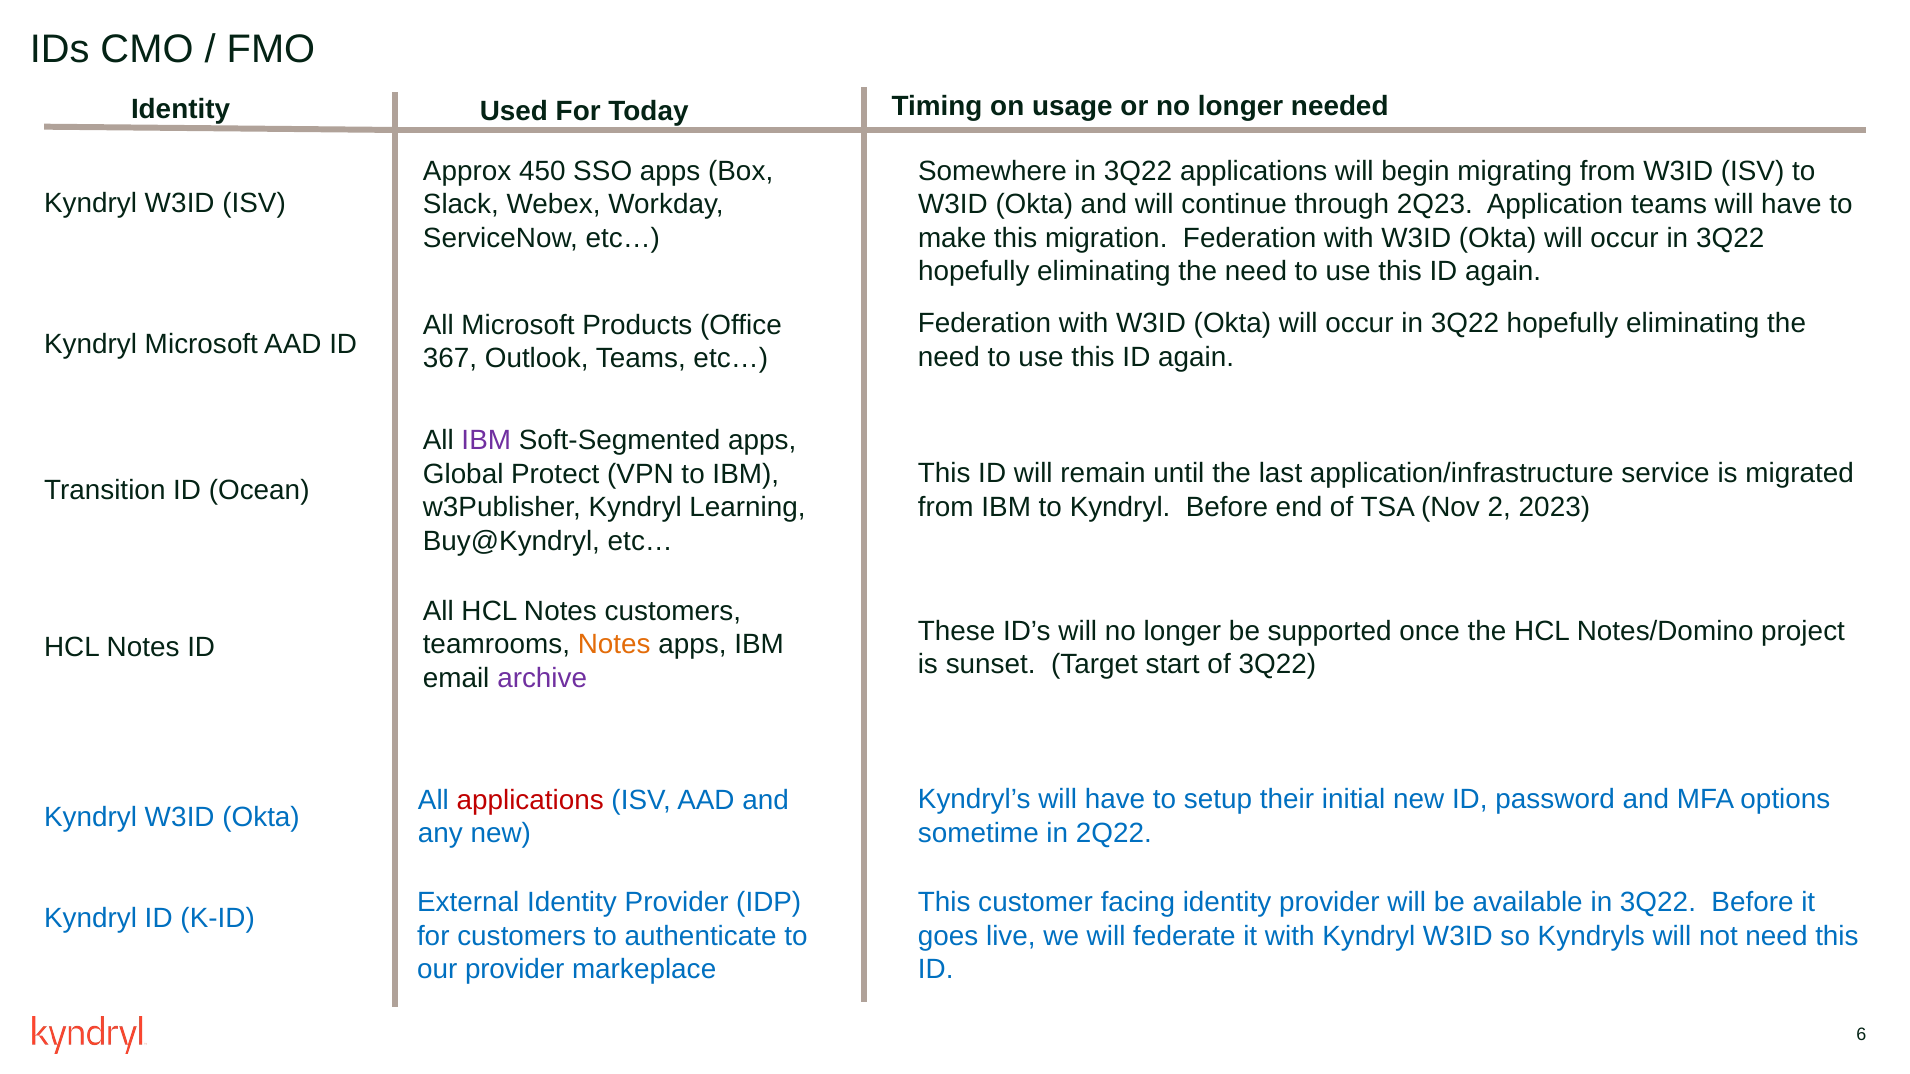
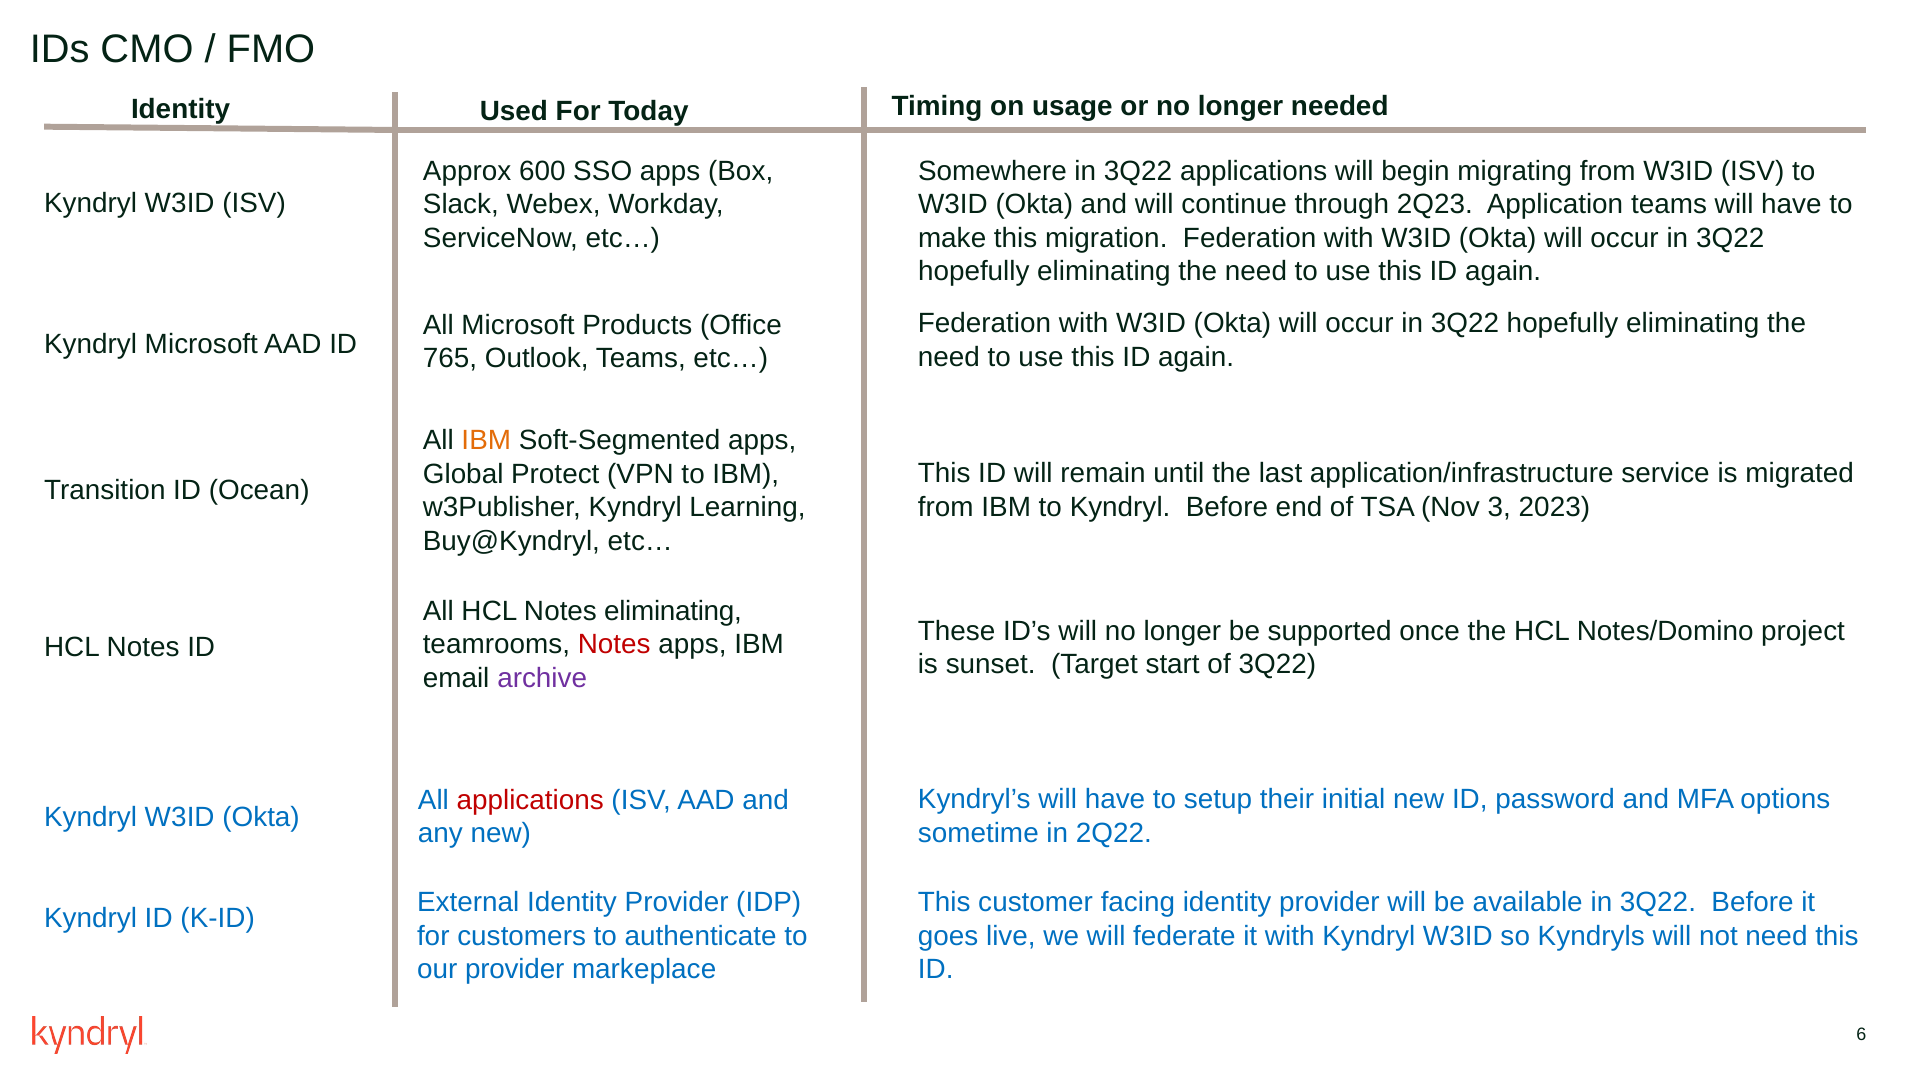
450: 450 -> 600 (542, 171)
367: 367 -> 765 (450, 358)
IBM colour: purple -> orange (486, 441)
2: 2 -> 3 (1499, 507)
Notes customers: customers -> eliminating (673, 611)
Notes colour: orange -> red (614, 645)
